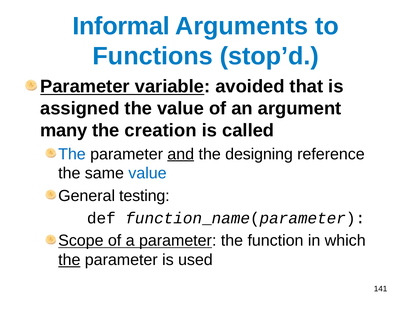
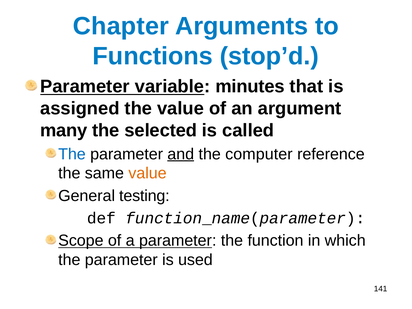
Informal: Informal -> Chapter (121, 26)
avoided: avoided -> minutes (250, 86)
creation: creation -> selected (161, 130)
designing: designing -> computer (259, 154)
value colour: blue -> orange (147, 173)
the underline: present -> none (69, 260)
